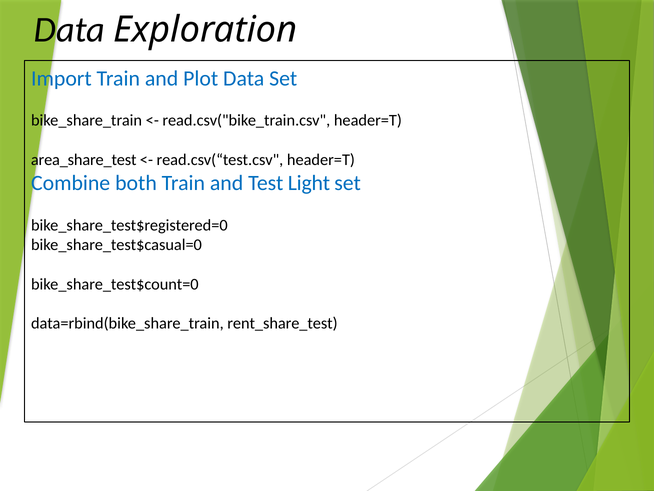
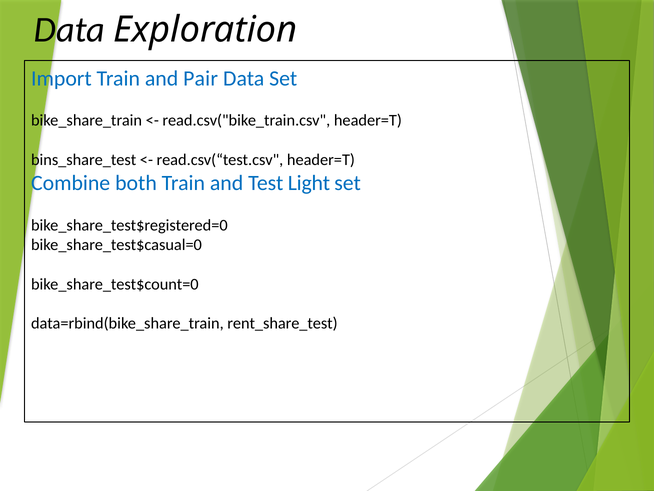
Plot: Plot -> Pair (201, 78)
area_share_test: area_share_test -> bins_share_test (84, 160)
